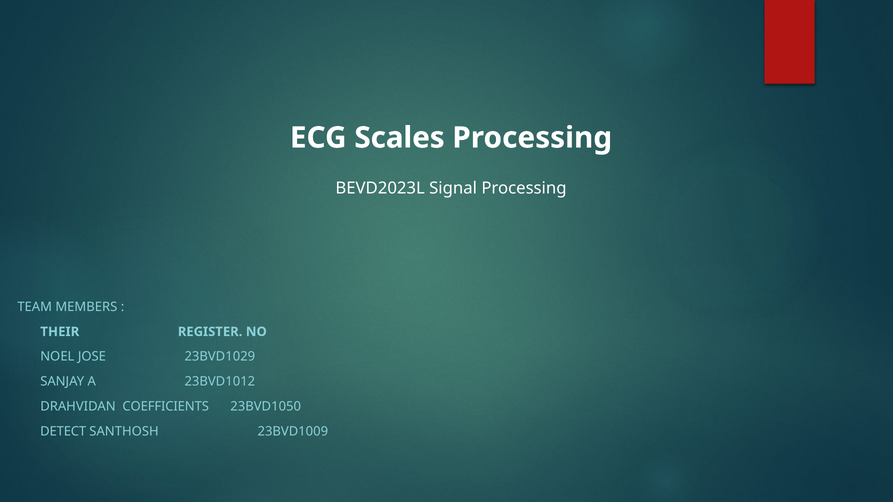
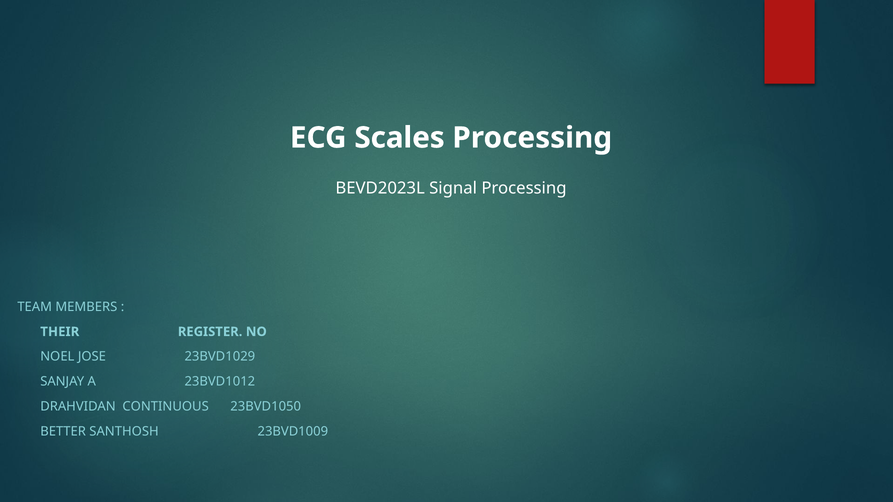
COEFFICIENTS: COEFFICIENTS -> CONTINUOUS (166, 407)
DETECT: DETECT -> BETTER (63, 432)
